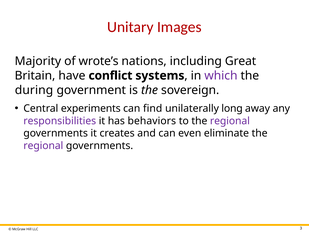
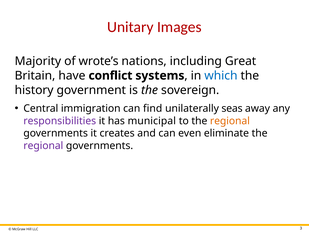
which colour: purple -> blue (221, 76)
during: during -> history (34, 90)
experiments: experiments -> immigration (91, 108)
long: long -> seas (232, 108)
behaviors: behaviors -> municipal (152, 121)
regional colour: purple -> orange (230, 121)
